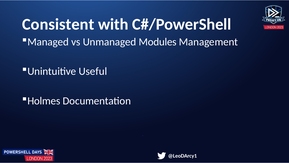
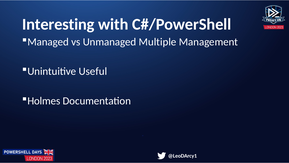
Consistent: Consistent -> Interesting (58, 24)
Modules: Modules -> Multiple (158, 42)
